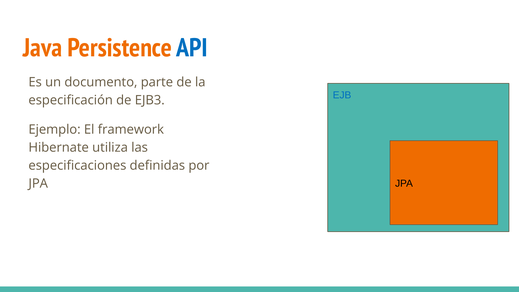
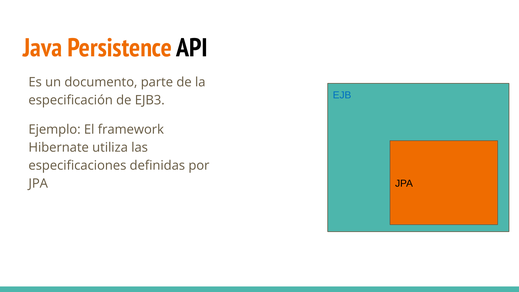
API colour: blue -> black (192, 48)
